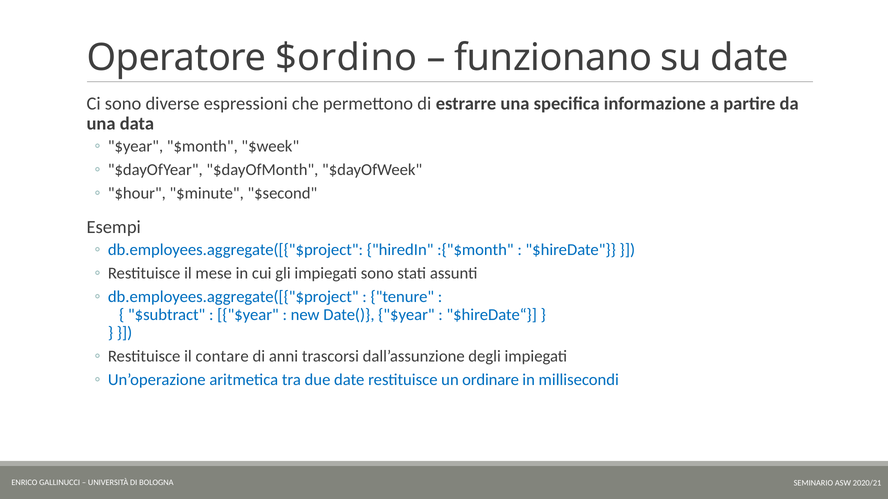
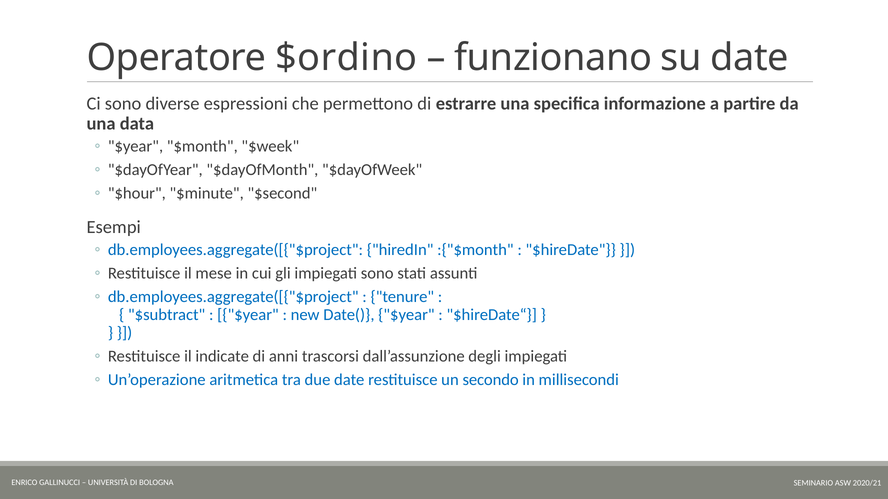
contare: contare -> indicate (222, 357)
ordinare: ordinare -> secondo (491, 380)
